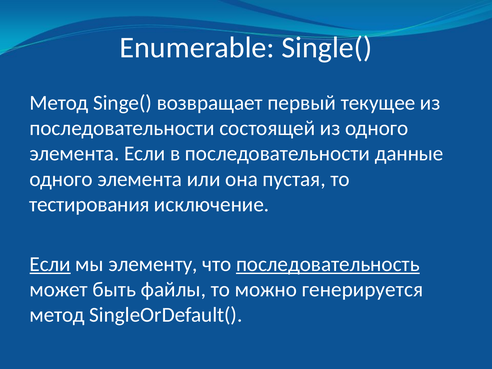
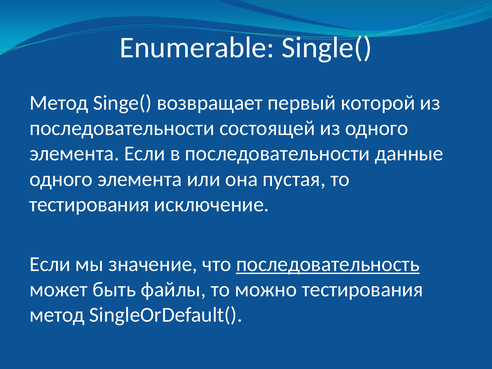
текущее: текущее -> которой (378, 103)
Если underline: present -> none (50, 264)
элементу: элементу -> значение (153, 264)
можно генерируется: генерируется -> тестирования (363, 290)
